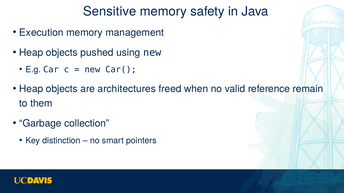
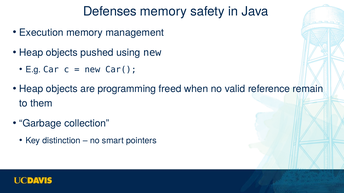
Sensitive: Sensitive -> Defenses (110, 12)
architectures: architectures -> programming (127, 89)
